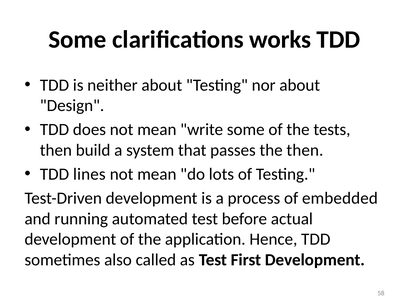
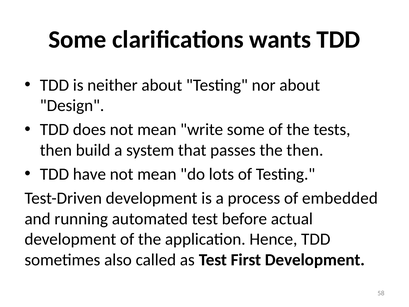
works: works -> wants (280, 40)
lines: lines -> have (89, 174)
